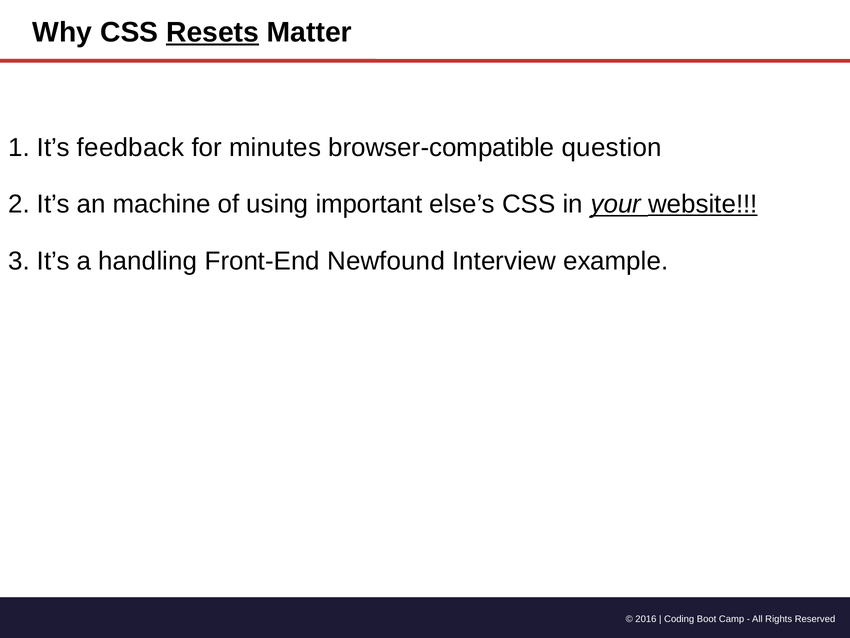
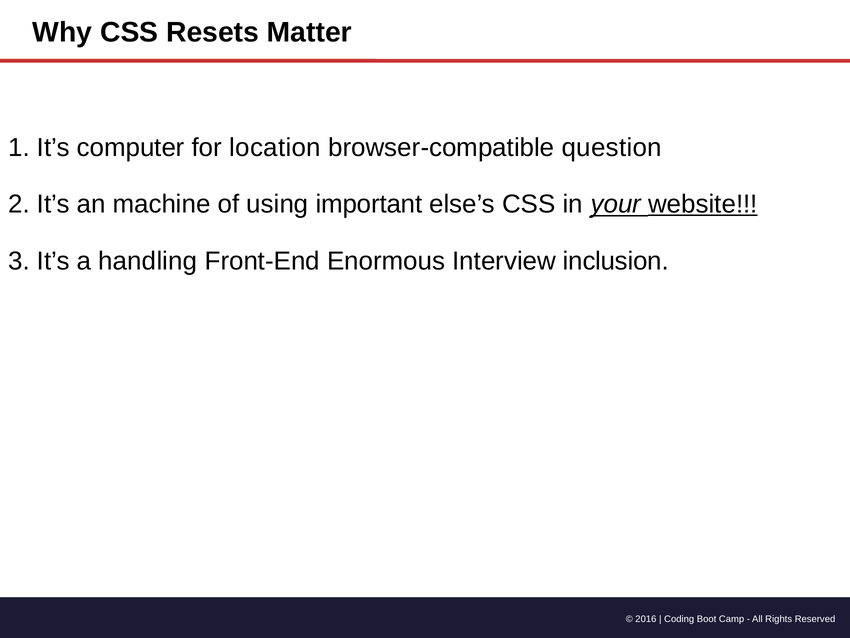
Resets underline: present -> none (213, 32)
feedback: feedback -> computer (131, 147)
minutes: minutes -> location (275, 147)
Newfound: Newfound -> Enormous (386, 261)
example: example -> inclusion (616, 261)
